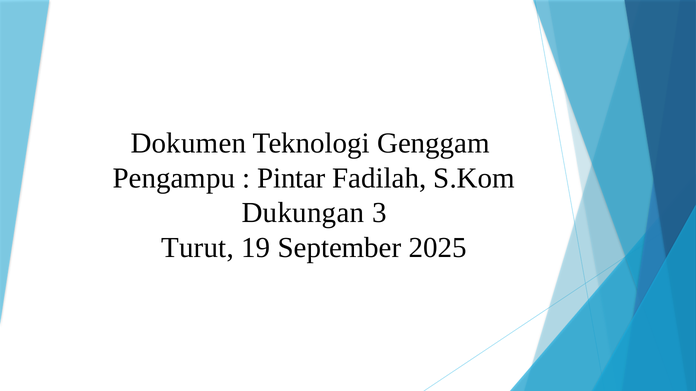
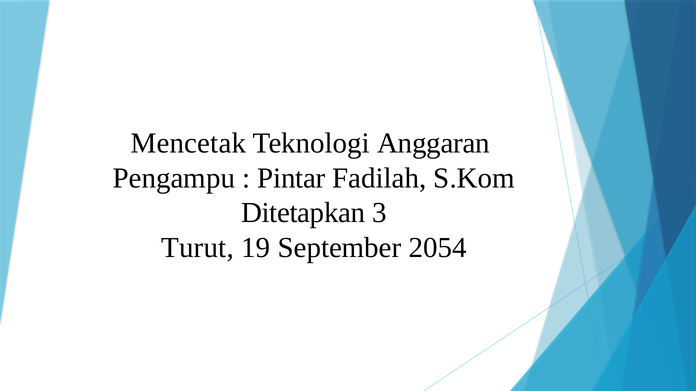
Dokumen: Dokumen -> Mencetak (188, 143)
Genggam: Genggam -> Anggaran (434, 143)
Dukungan: Dukungan -> Ditetapkan (303, 213)
2025: 2025 -> 2054 (438, 248)
